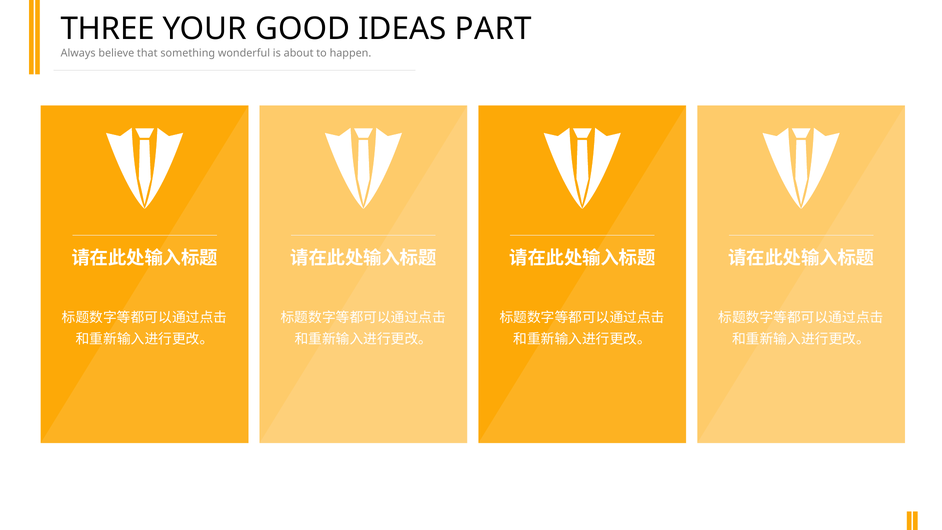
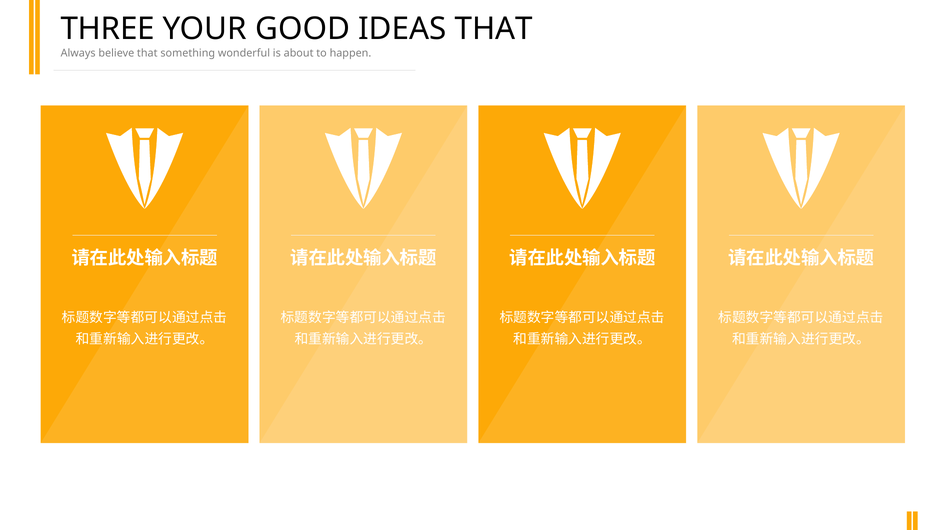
IDEAS PART: PART -> THAT (494, 29)
